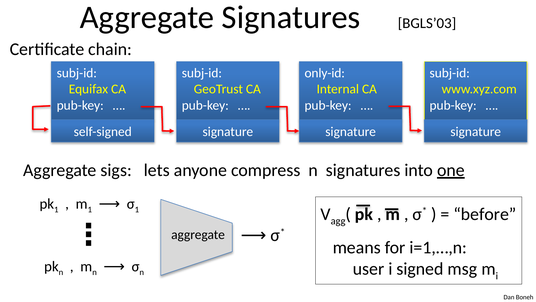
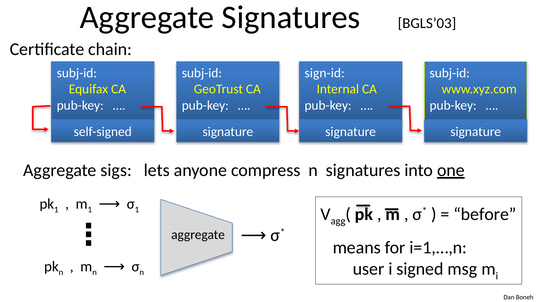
only-id: only-id -> sign-id (325, 73)
